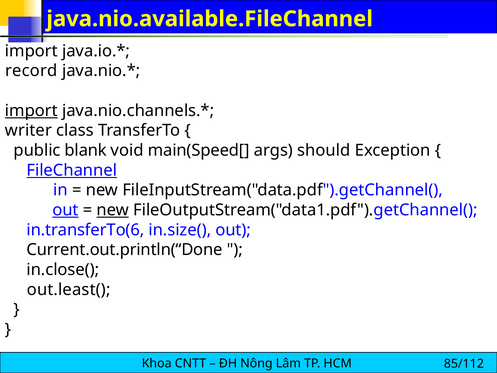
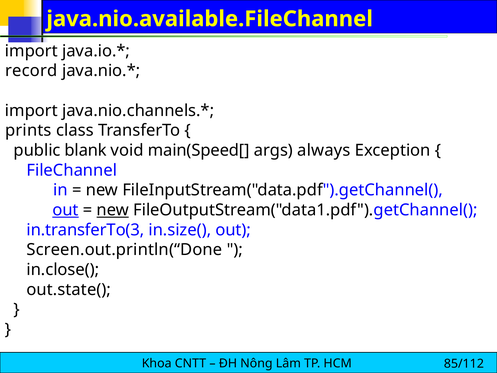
import underline: present -> none (31, 111)
writer: writer -> prints (28, 130)
should: should -> always (324, 150)
FileChannel underline: present -> none (72, 170)
in.transferTo(6: in.transferTo(6 -> in.transferTo(3 (85, 230)
Current.out.println(“Done: Current.out.println(“Done -> Screen.out.println(“Done (124, 250)
out.least(: out.least( -> out.state( (69, 289)
